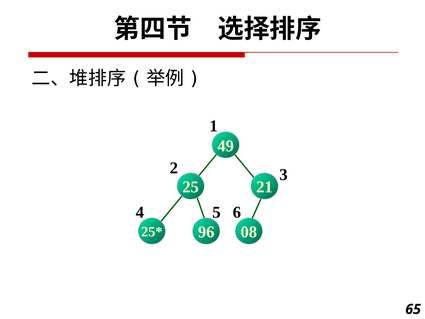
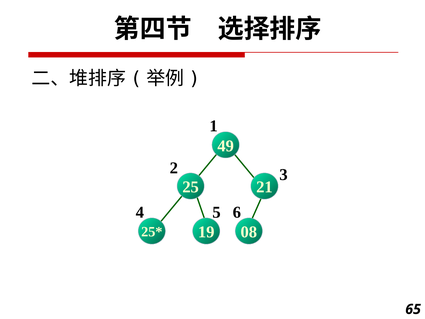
96: 96 -> 19 (206, 232)
